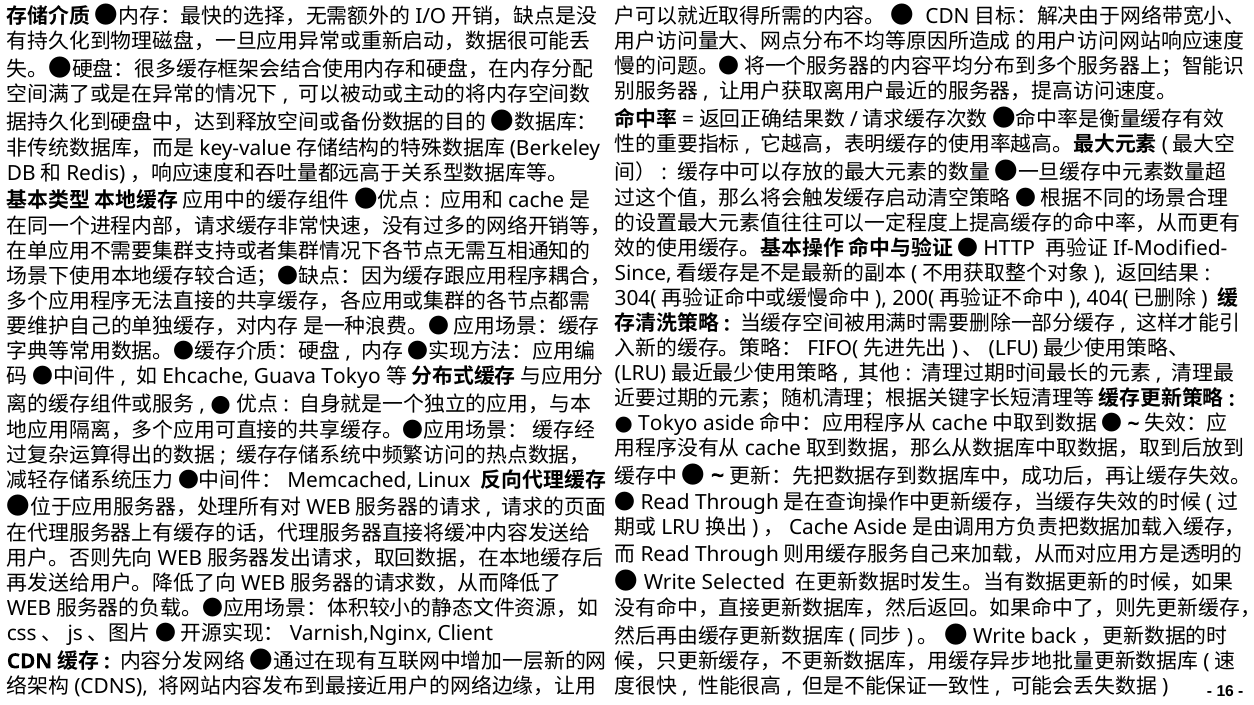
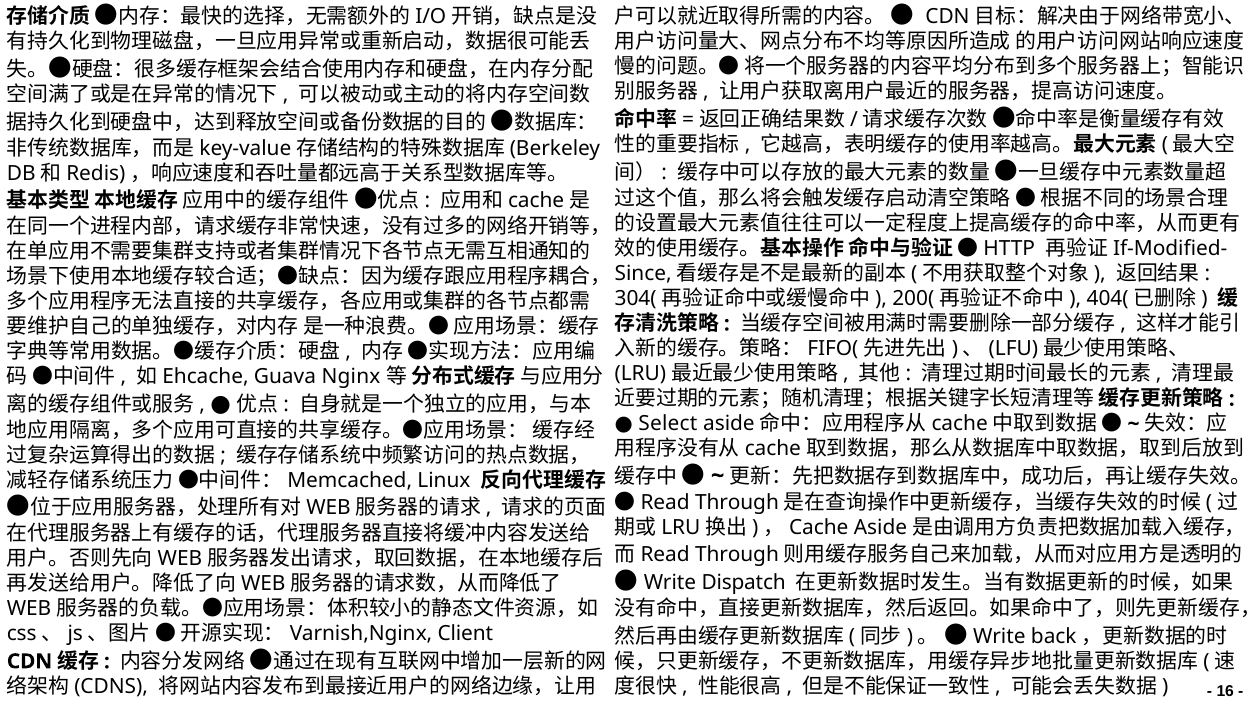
Guava Tokyo: Tokyo -> Nginx (351, 377)
Tokyo: Tokyo -> Select (668, 424)
Selected: Selected -> Dispatch (744, 583)
